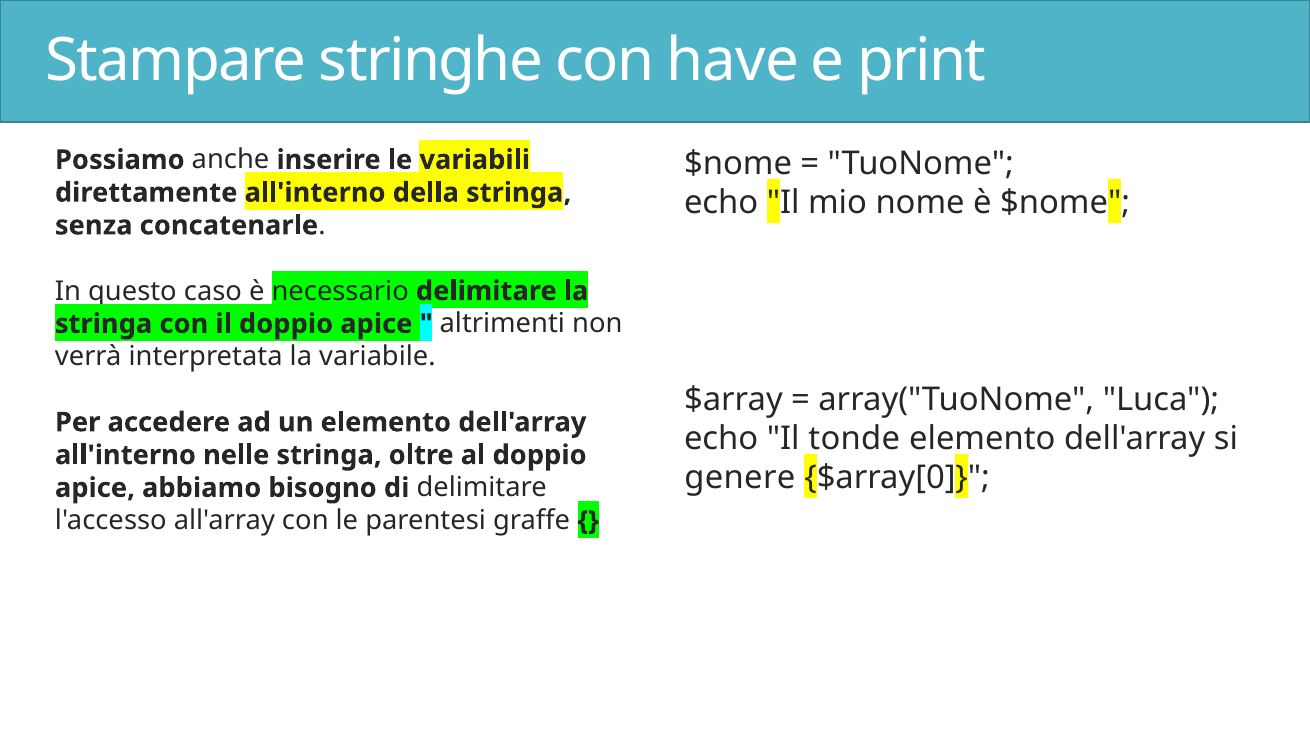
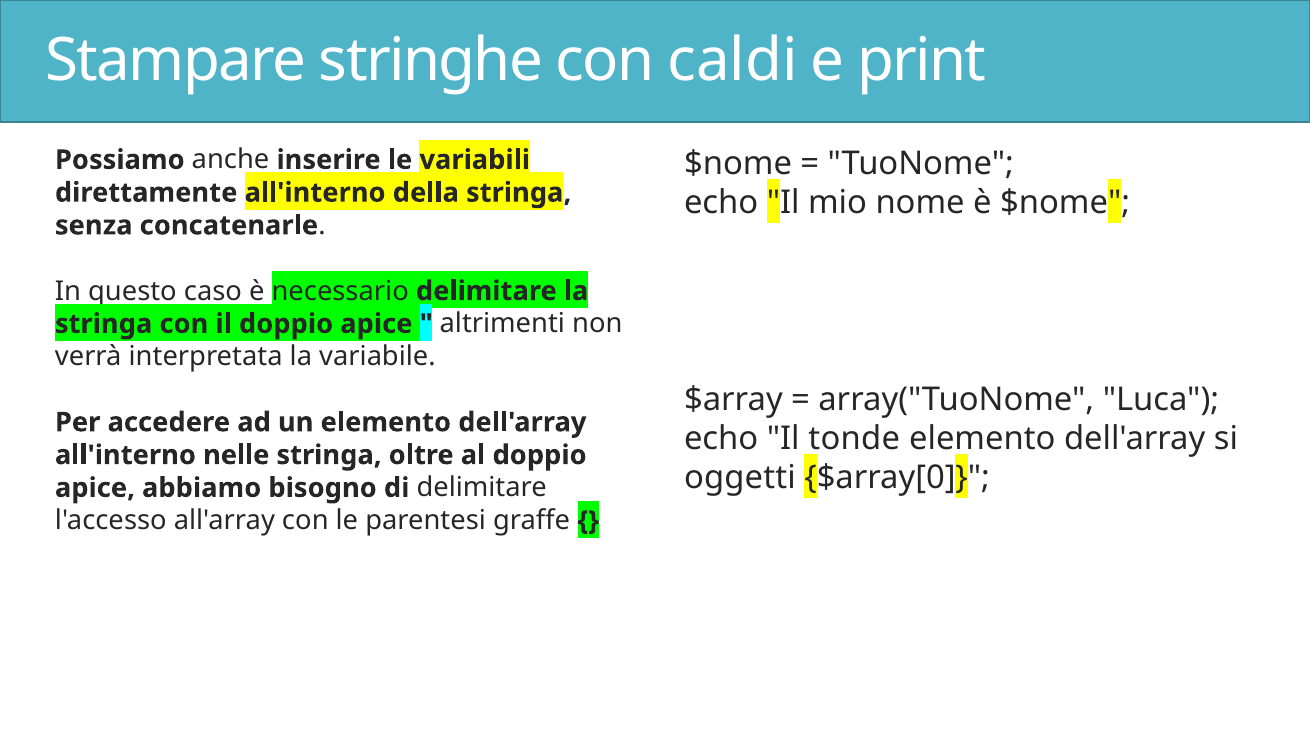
have: have -> caldi (733, 60)
genere: genere -> oggetti (740, 478)
